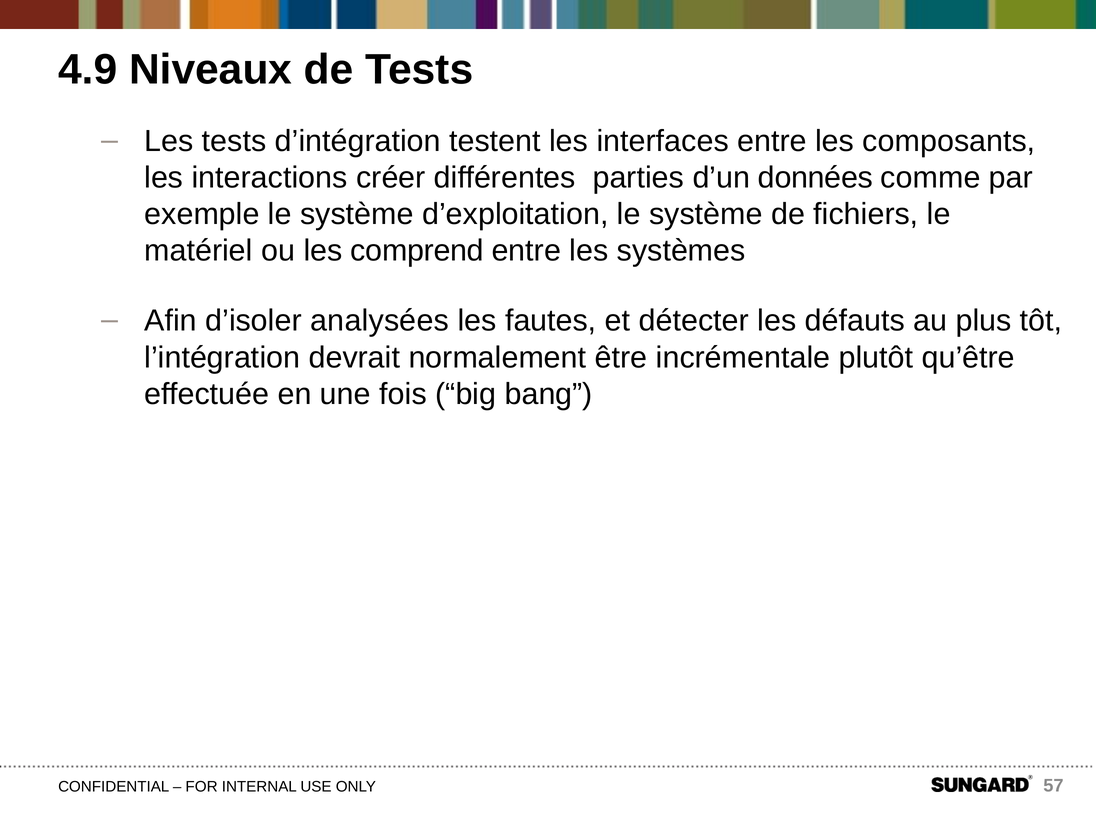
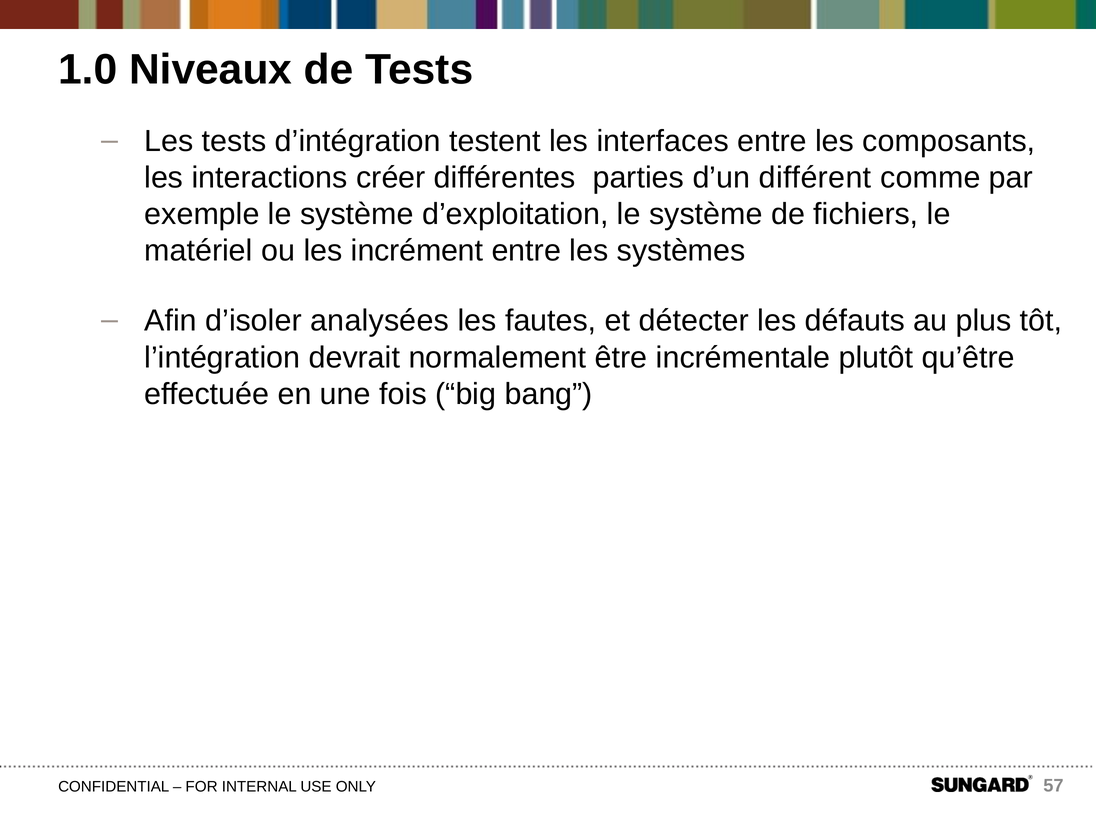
4.9: 4.9 -> 1.0 (88, 69)
données: données -> différent (815, 178)
comprend: comprend -> incrément (417, 251)
